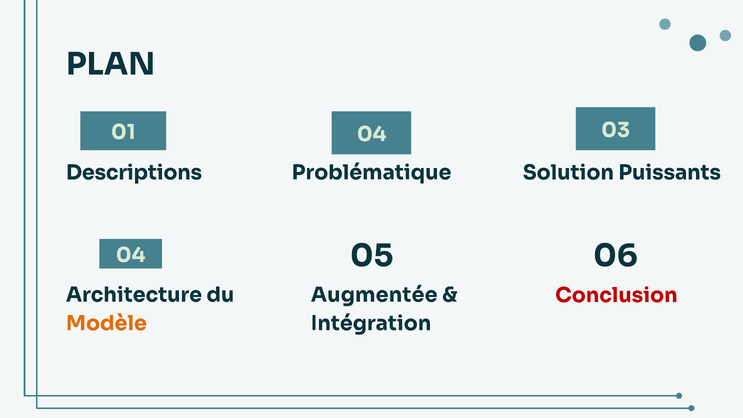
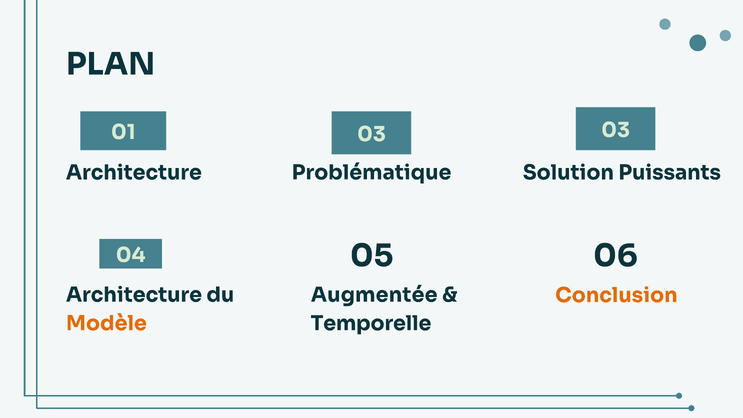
01 04: 04 -> 03 (372, 134)
Descriptions: Descriptions -> Architecture (134, 173)
Conclusion colour: red -> orange (616, 295)
Intégration: Intégration -> Temporelle (371, 323)
